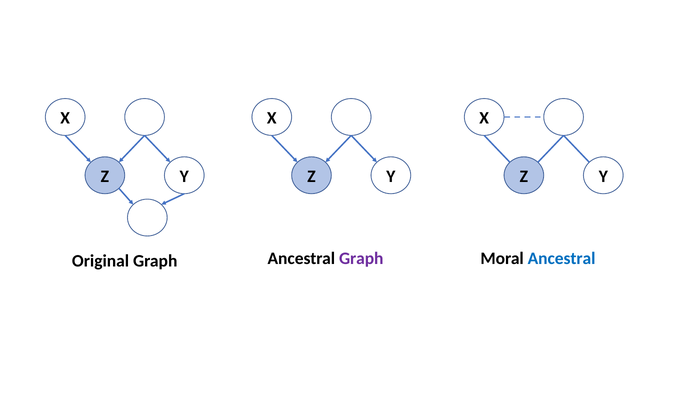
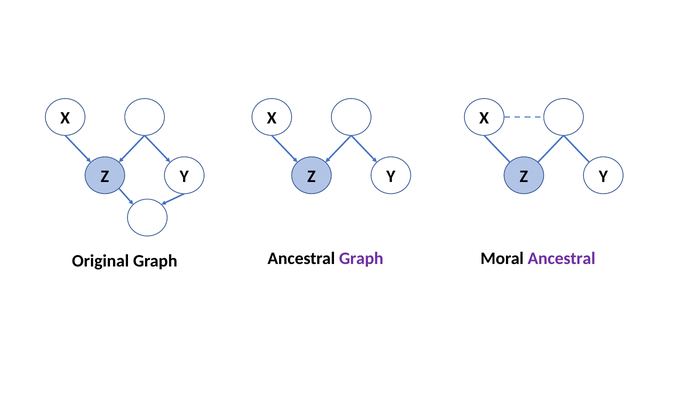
Ancestral colour: blue -> purple (562, 259)
